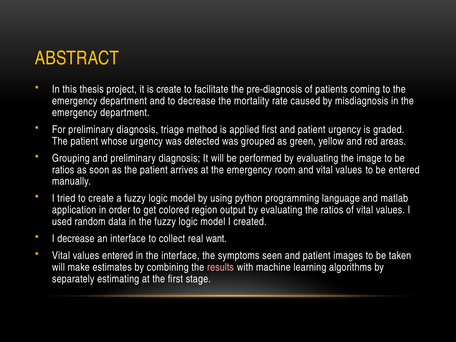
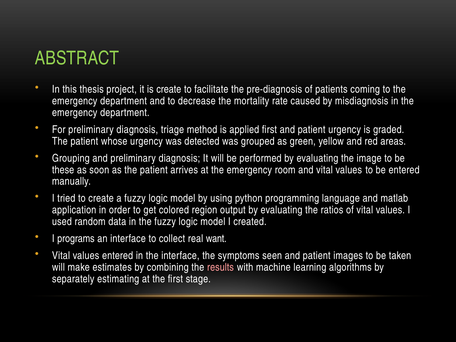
ABSTRACT colour: yellow -> light green (77, 58)
ratios: ratios -> these (63, 170)
I decrease: decrease -> programs (76, 239)
